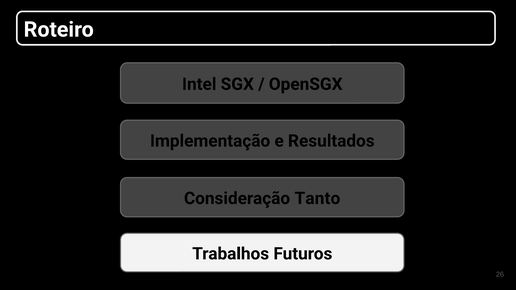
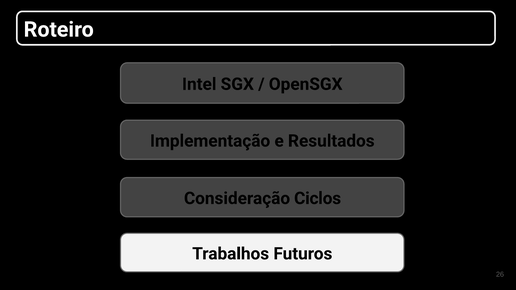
Tanto: Tanto -> Ciclos (318, 199)
